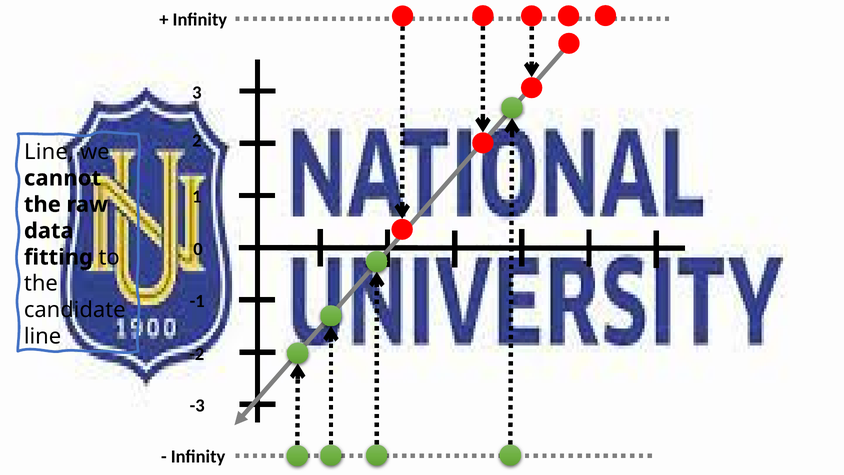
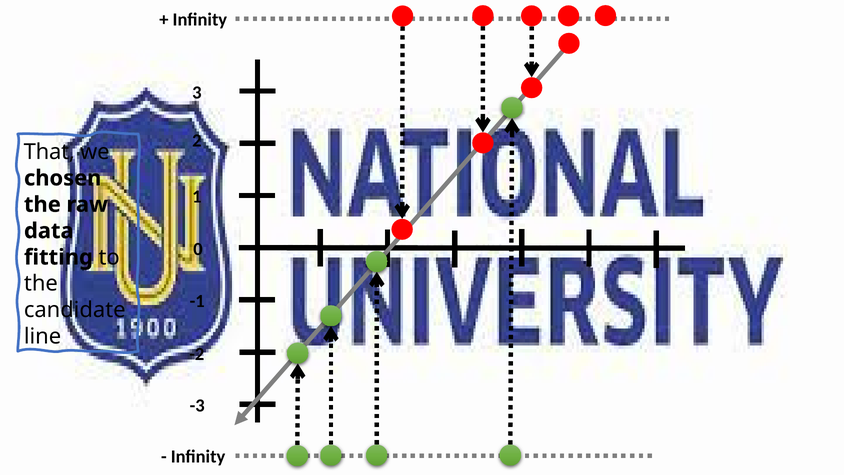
Line: Line -> That (49, 152)
cannot: cannot -> chosen (63, 178)
